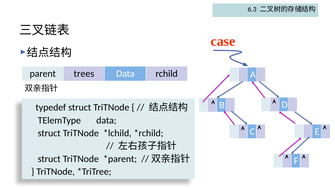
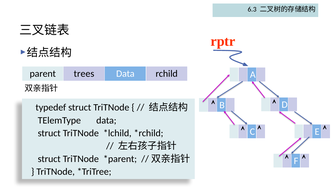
case: case -> rptr (223, 41)
